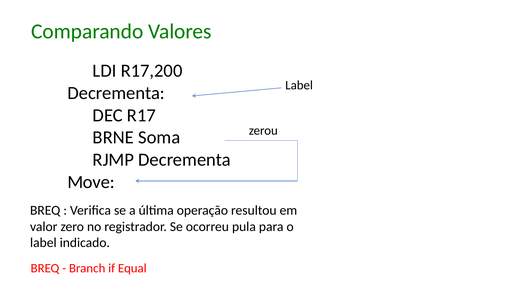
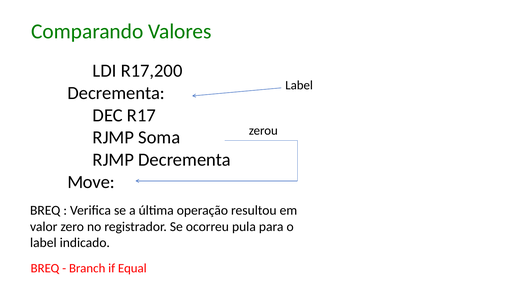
BRNE: BRNE -> RJMP (113, 138)
